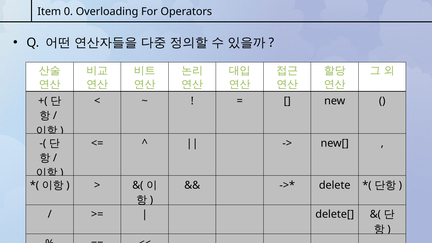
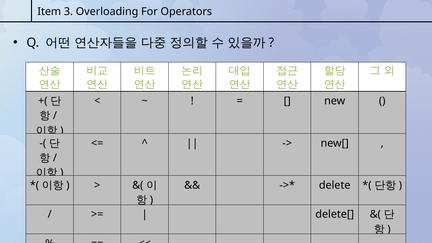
0: 0 -> 3 (68, 12)
